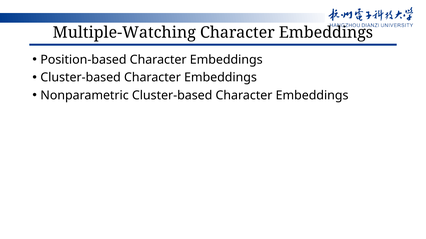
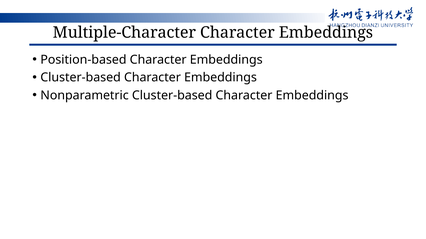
Multiple-Watching: Multiple-Watching -> Multiple-Character (124, 33)
